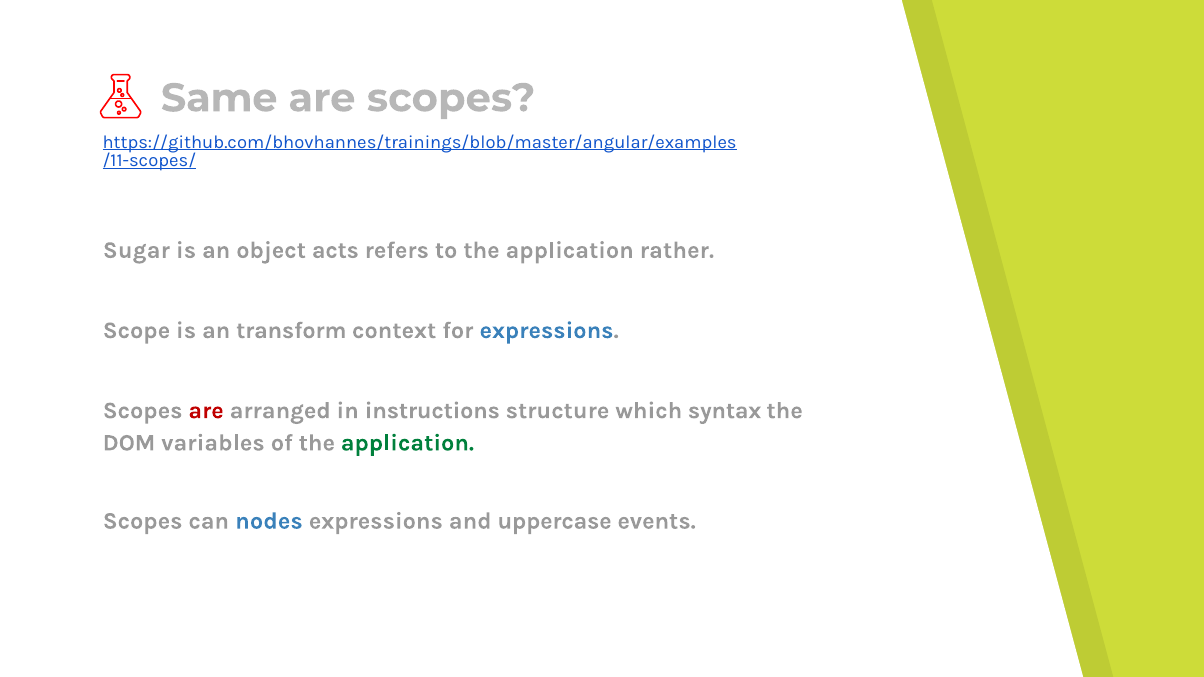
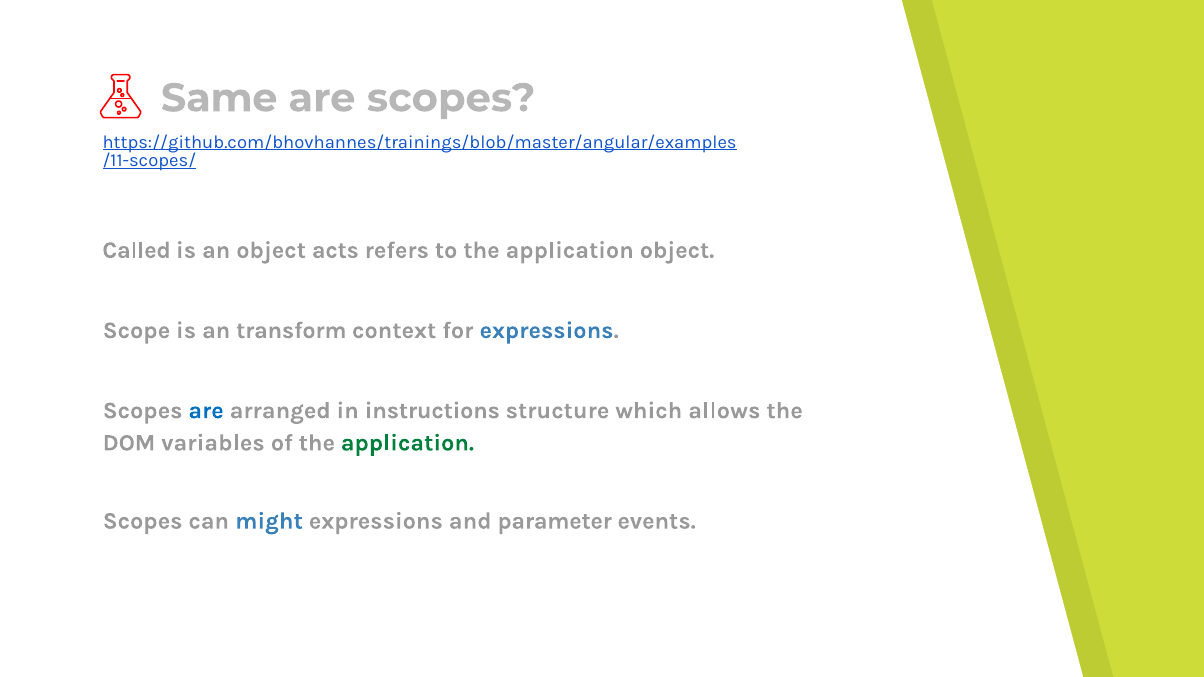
Sugar: Sugar -> Called (137, 250)
application rather: rather -> object (677, 250)
are colour: red -> blue (206, 411)
syntax: syntax -> allows (724, 411)
nodes: nodes -> might (269, 521)
uppercase: uppercase -> parameter (555, 521)
